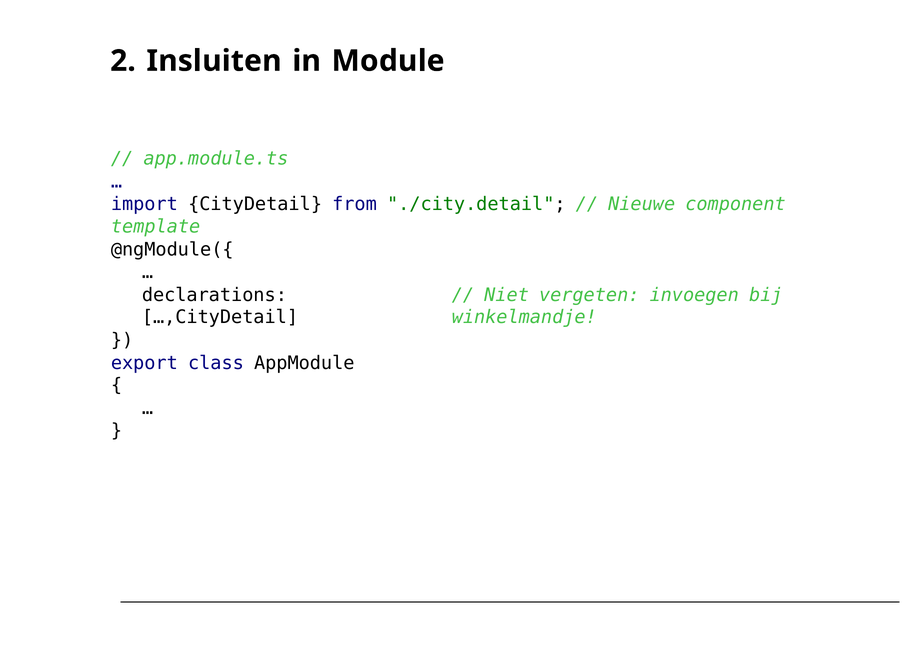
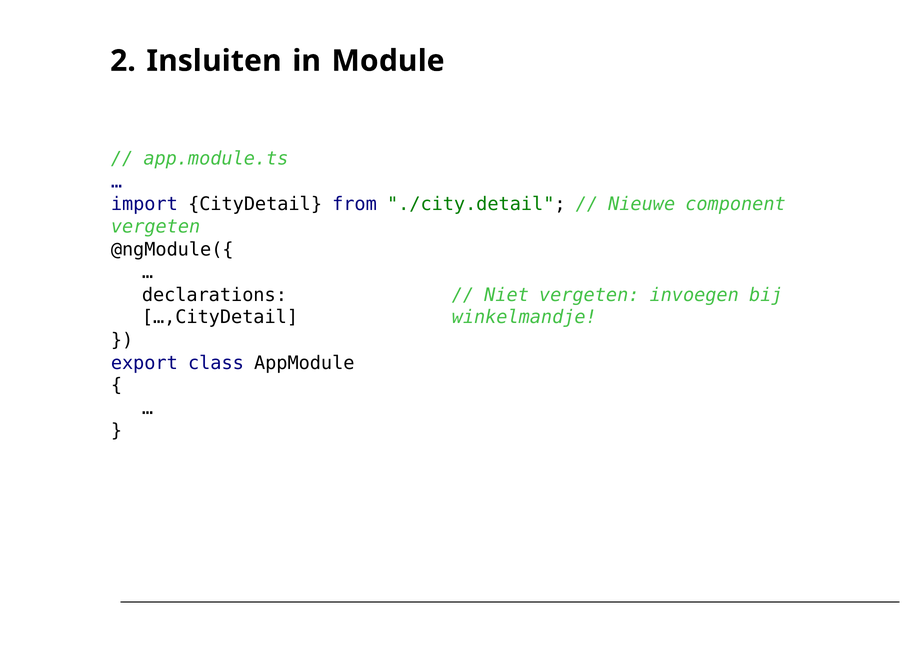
template: template -> vergeten (156, 226)
